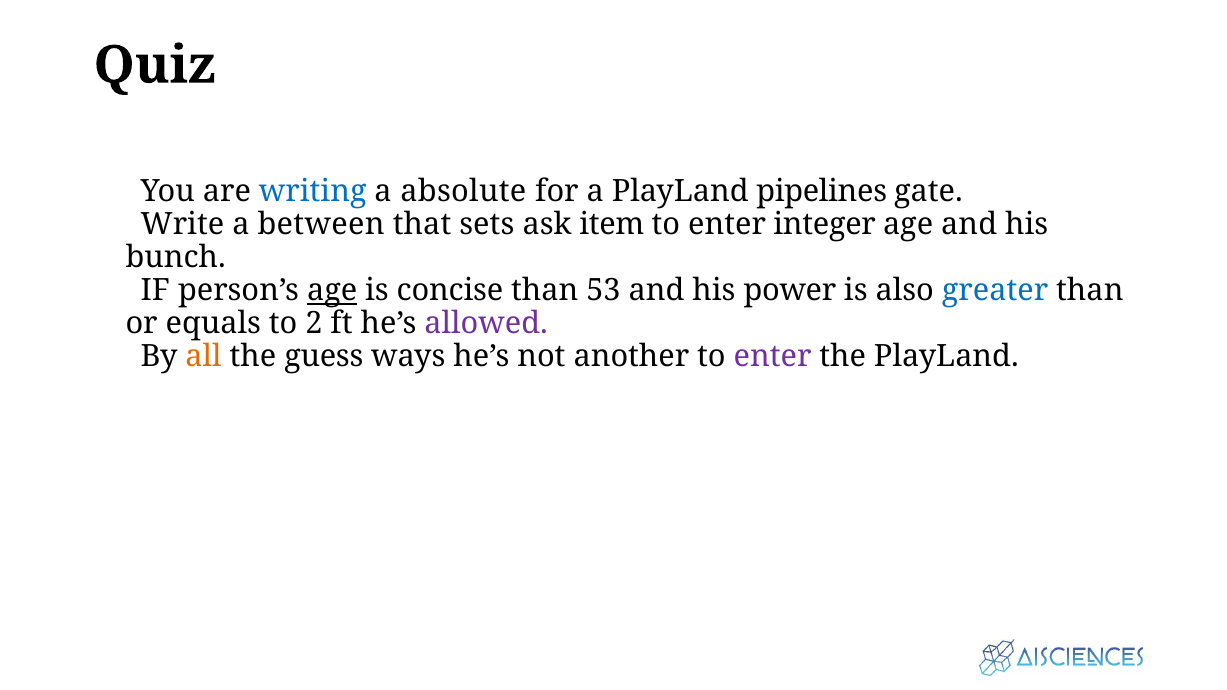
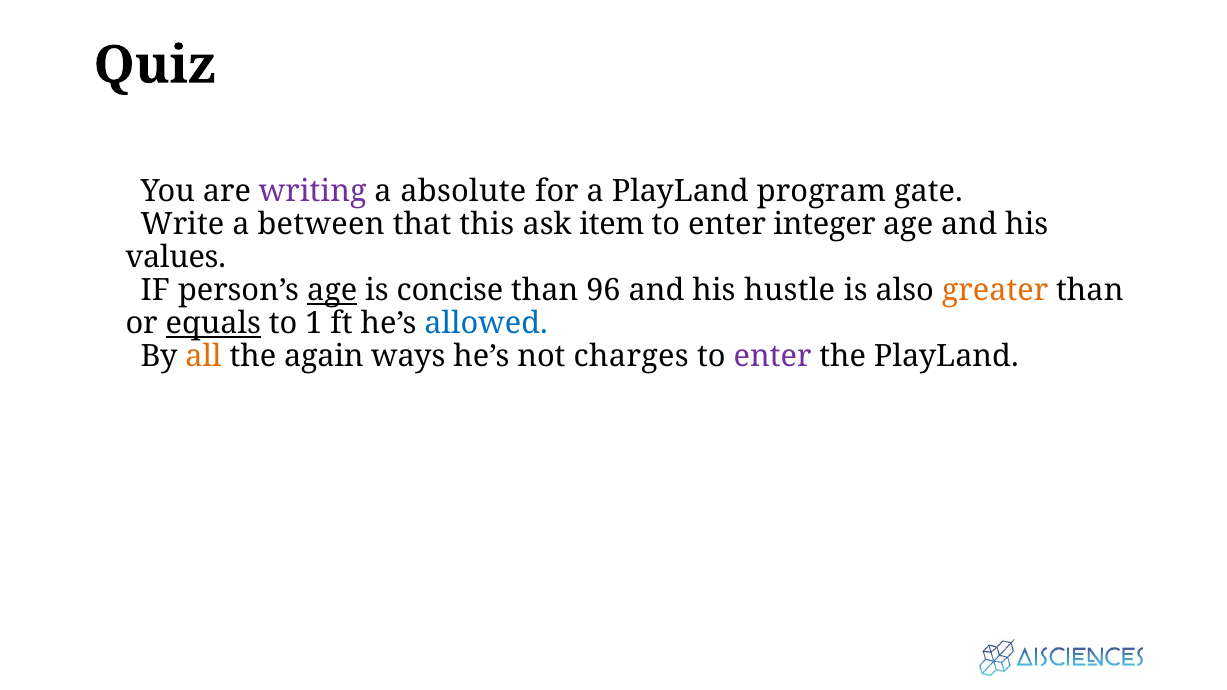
writing colour: blue -> purple (313, 191)
pipelines: pipelines -> program (821, 191)
sets: sets -> this (487, 224)
bunch: bunch -> values (176, 257)
53: 53 -> 96 (603, 290)
power: power -> hustle (790, 290)
greater colour: blue -> orange (995, 290)
equals underline: none -> present (213, 324)
2: 2 -> 1 (314, 324)
allowed colour: purple -> blue (486, 324)
guess: guess -> again (324, 357)
another: another -> charges (631, 357)
